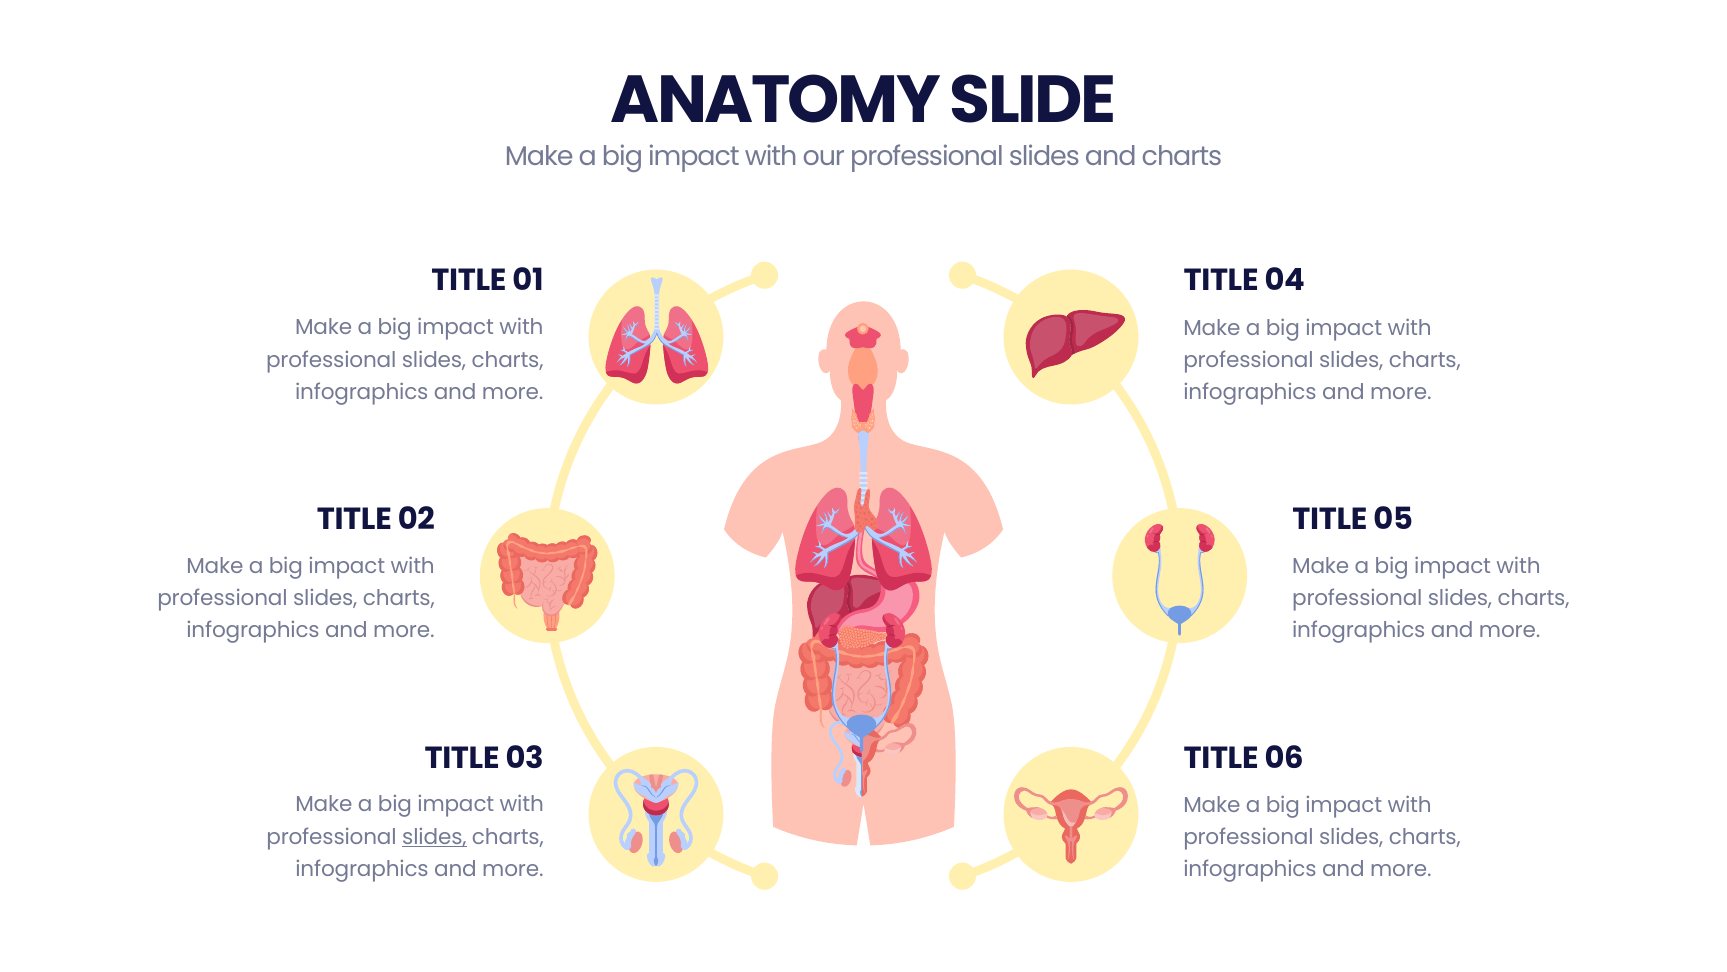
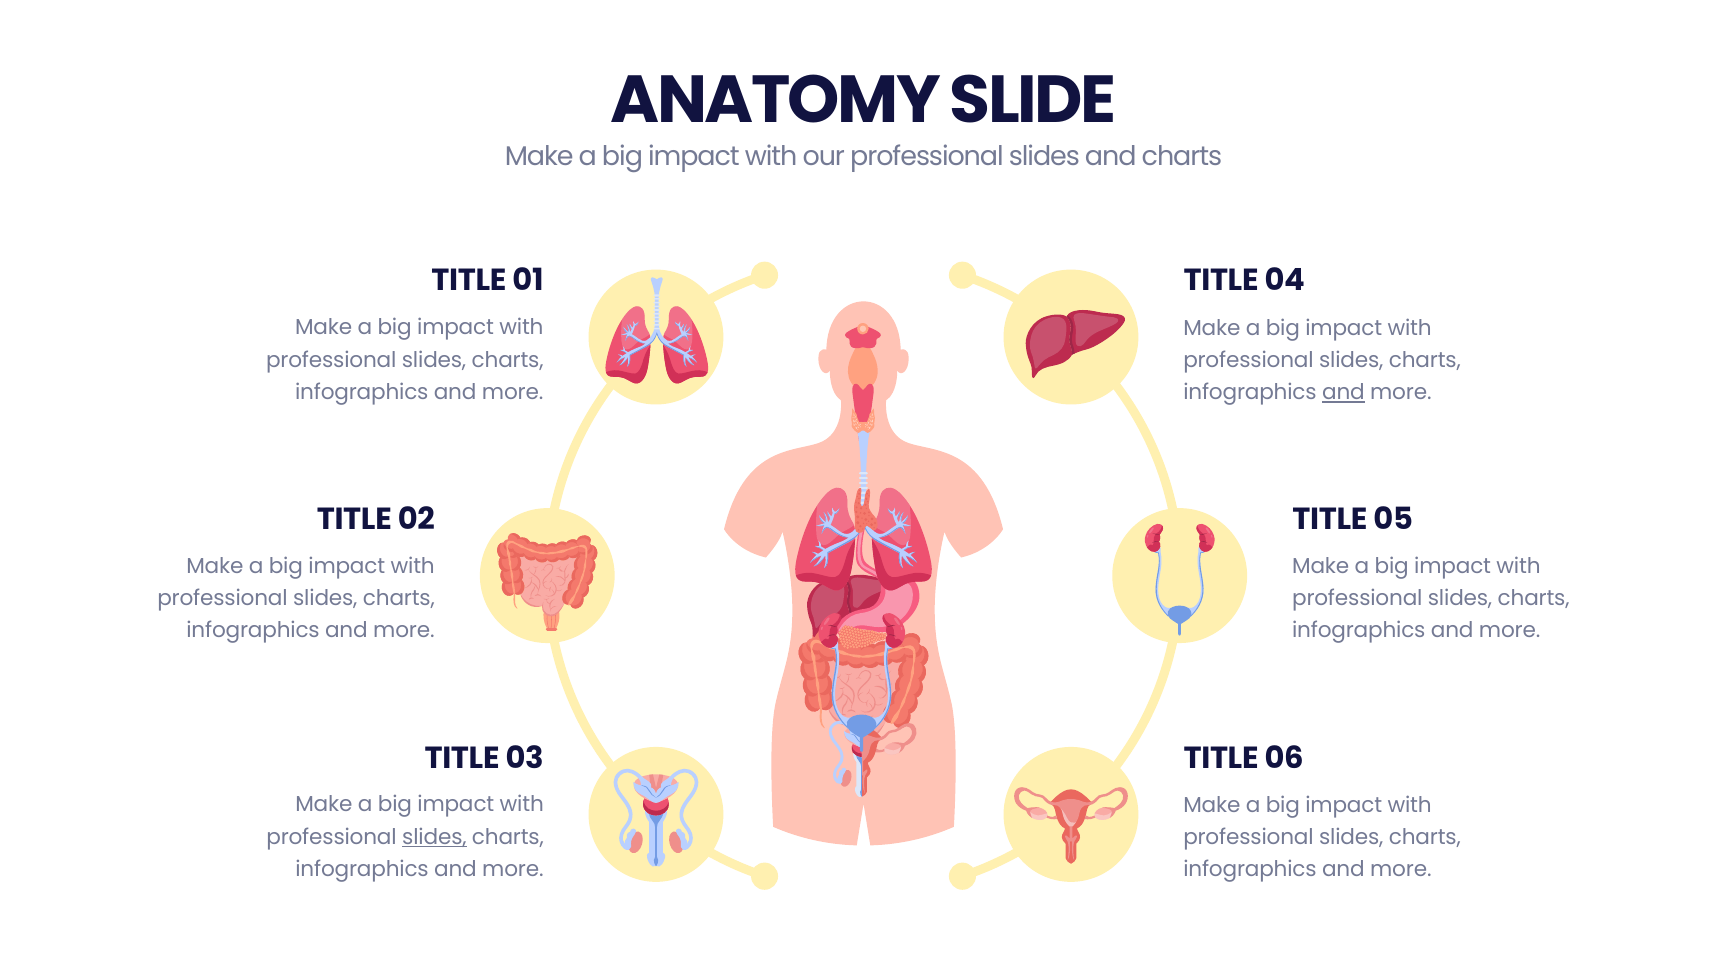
and underline: none -> present (1343, 393)
